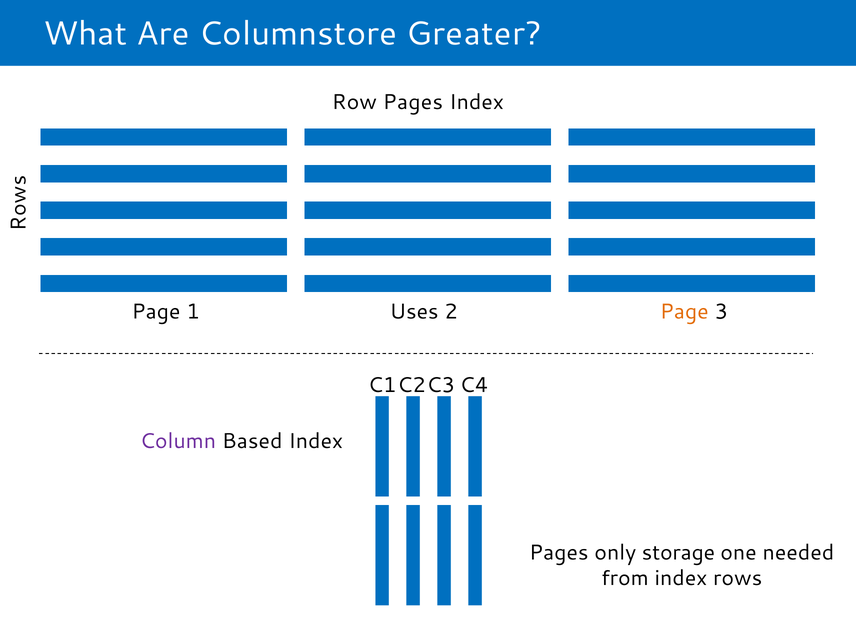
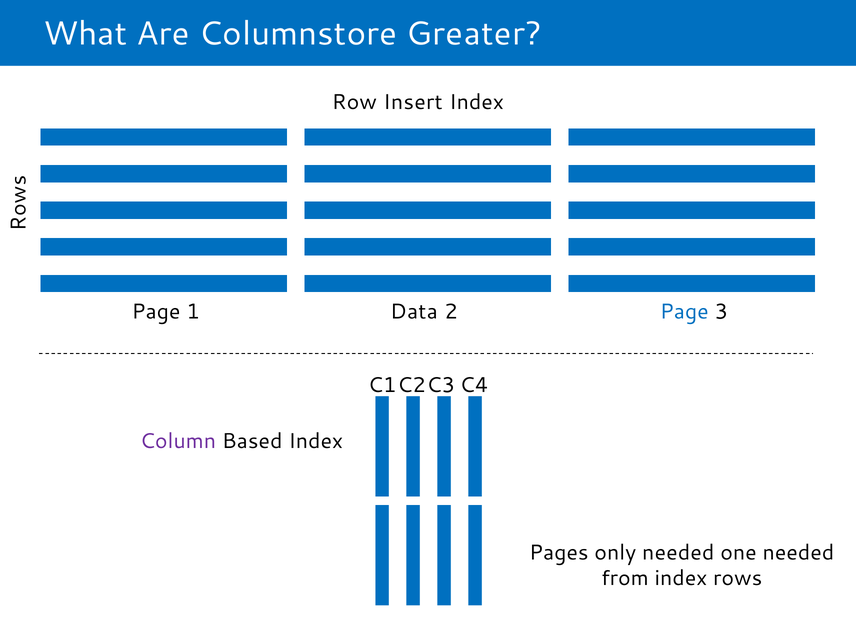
Row Pages: Pages -> Insert (413, 102)
Uses: Uses -> Data (414, 312)
Page colour: orange -> blue (684, 312)
only storage: storage -> needed (678, 552)
